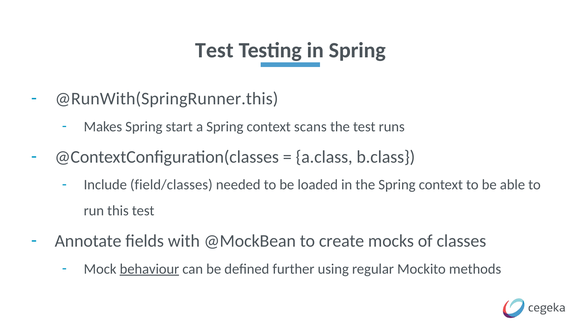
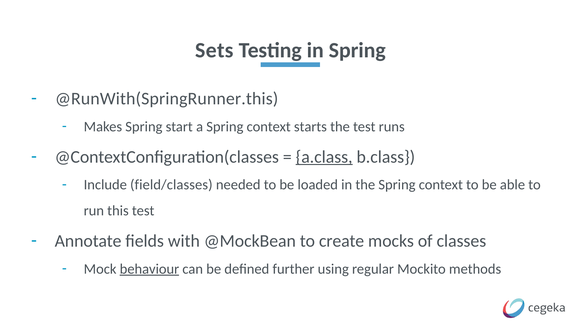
Test: Test -> Sets (214, 50)
scans: scans -> starts (310, 127)
a.class underline: none -> present (324, 157)
